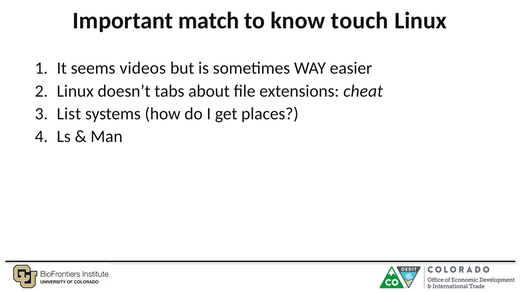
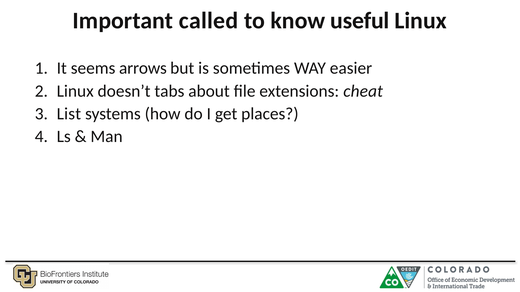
match: match -> called (209, 21)
touch: touch -> useful (360, 21)
videos: videos -> arrows (143, 68)
